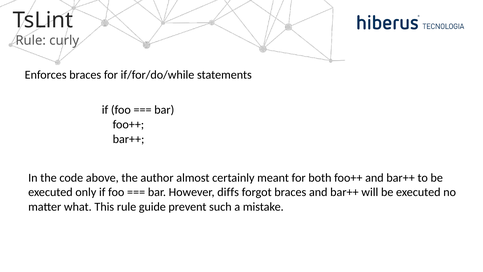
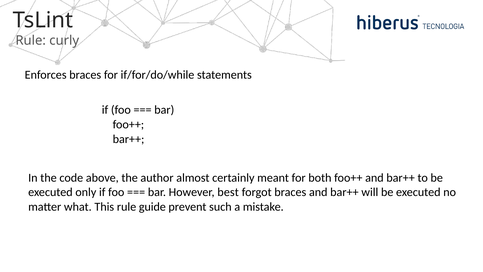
diffs: diffs -> best (228, 192)
